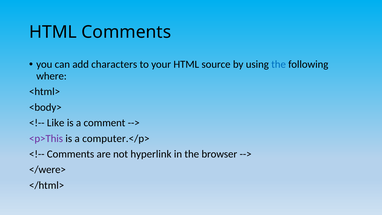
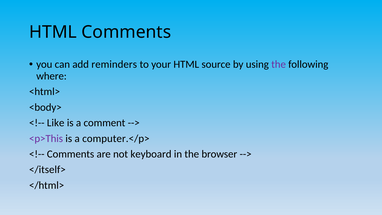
characters: characters -> reminders (114, 64)
the colour: blue -> purple (279, 64)
hyperlink: hyperlink -> keyboard (151, 154)
</were>: </were> -> </itself> (47, 170)
